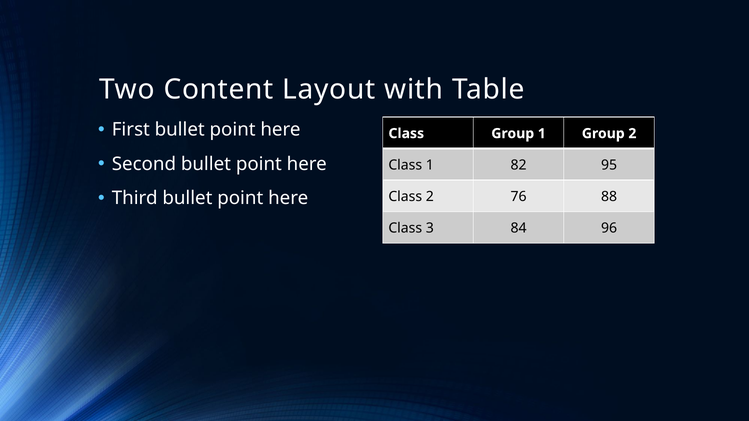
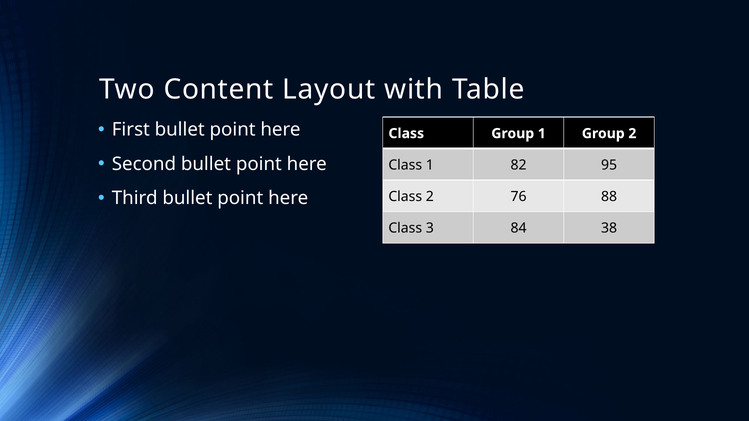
96: 96 -> 38 (609, 228)
